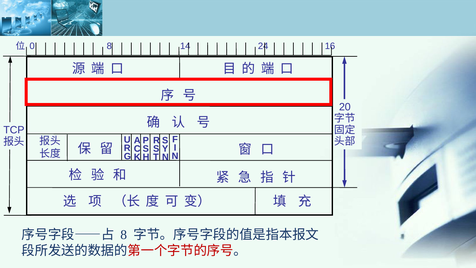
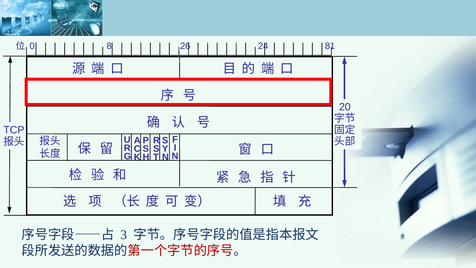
14: 14 -> 26 (185, 46)
16: 16 -> 81 (330, 46)
8: 8 -> 3 (124, 235)
